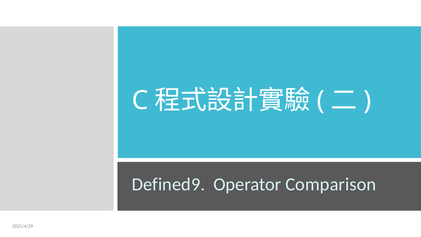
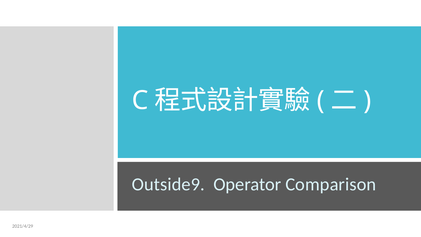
Defined9: Defined9 -> Outside9 (168, 184)
